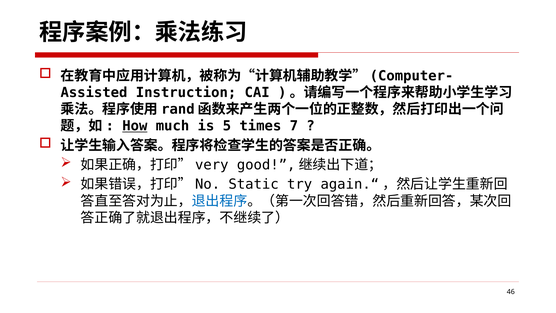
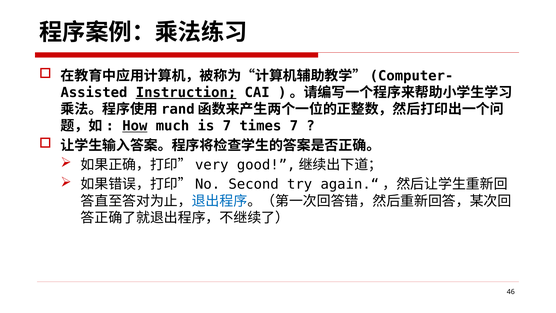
Instruction underline: none -> present (186, 93)
is 5: 5 -> 7 (227, 126)
Static: Static -> Second (254, 184)
